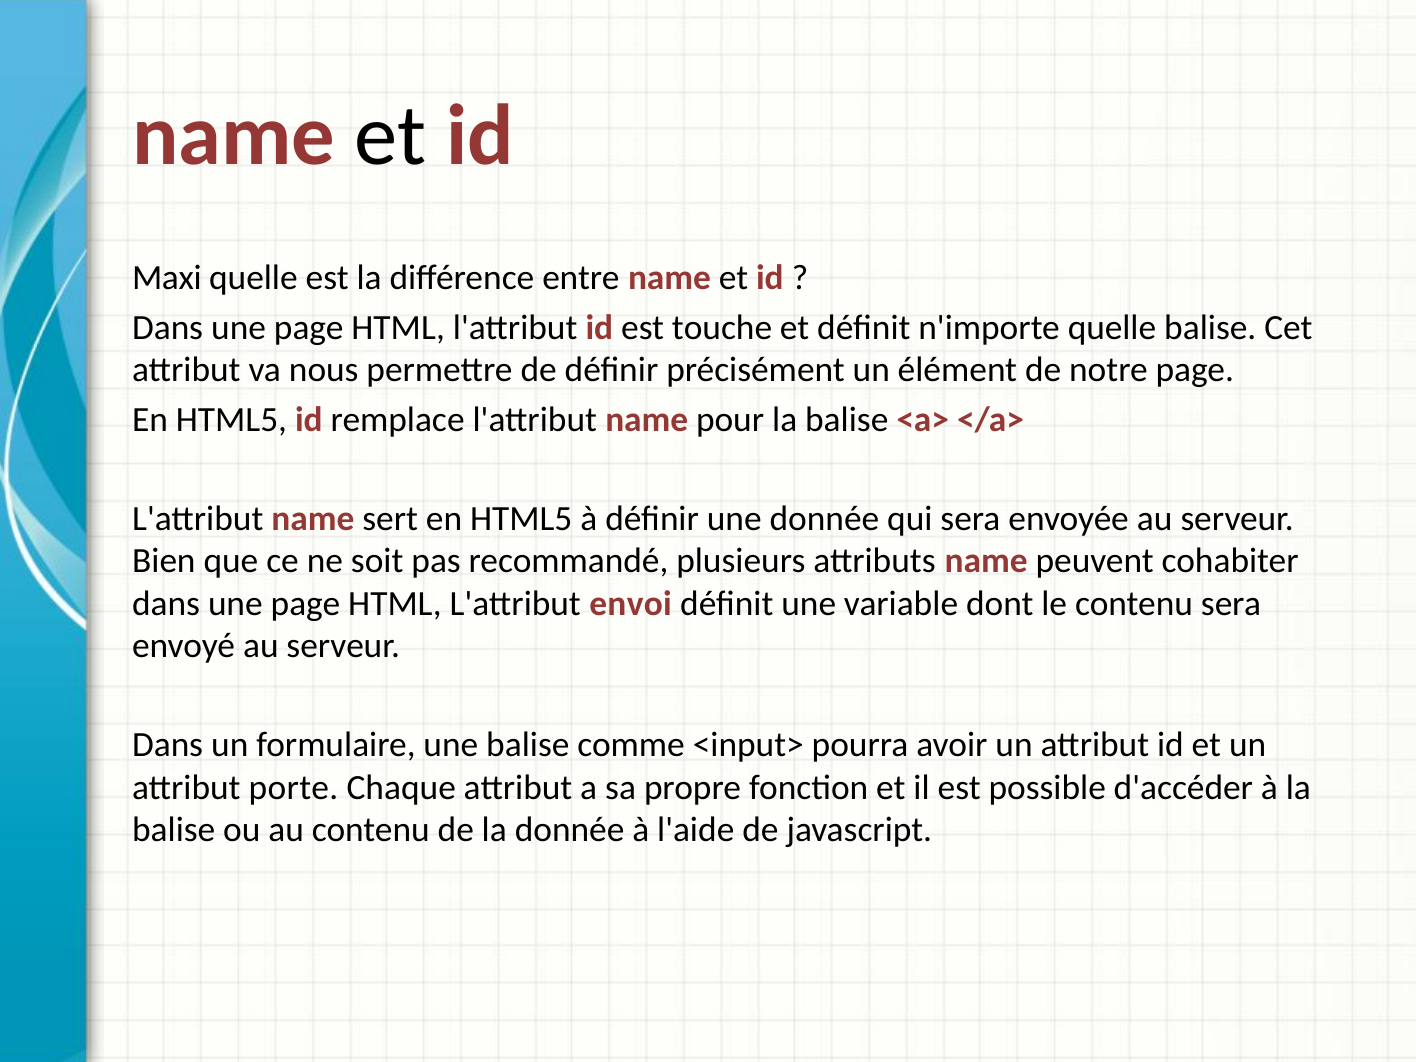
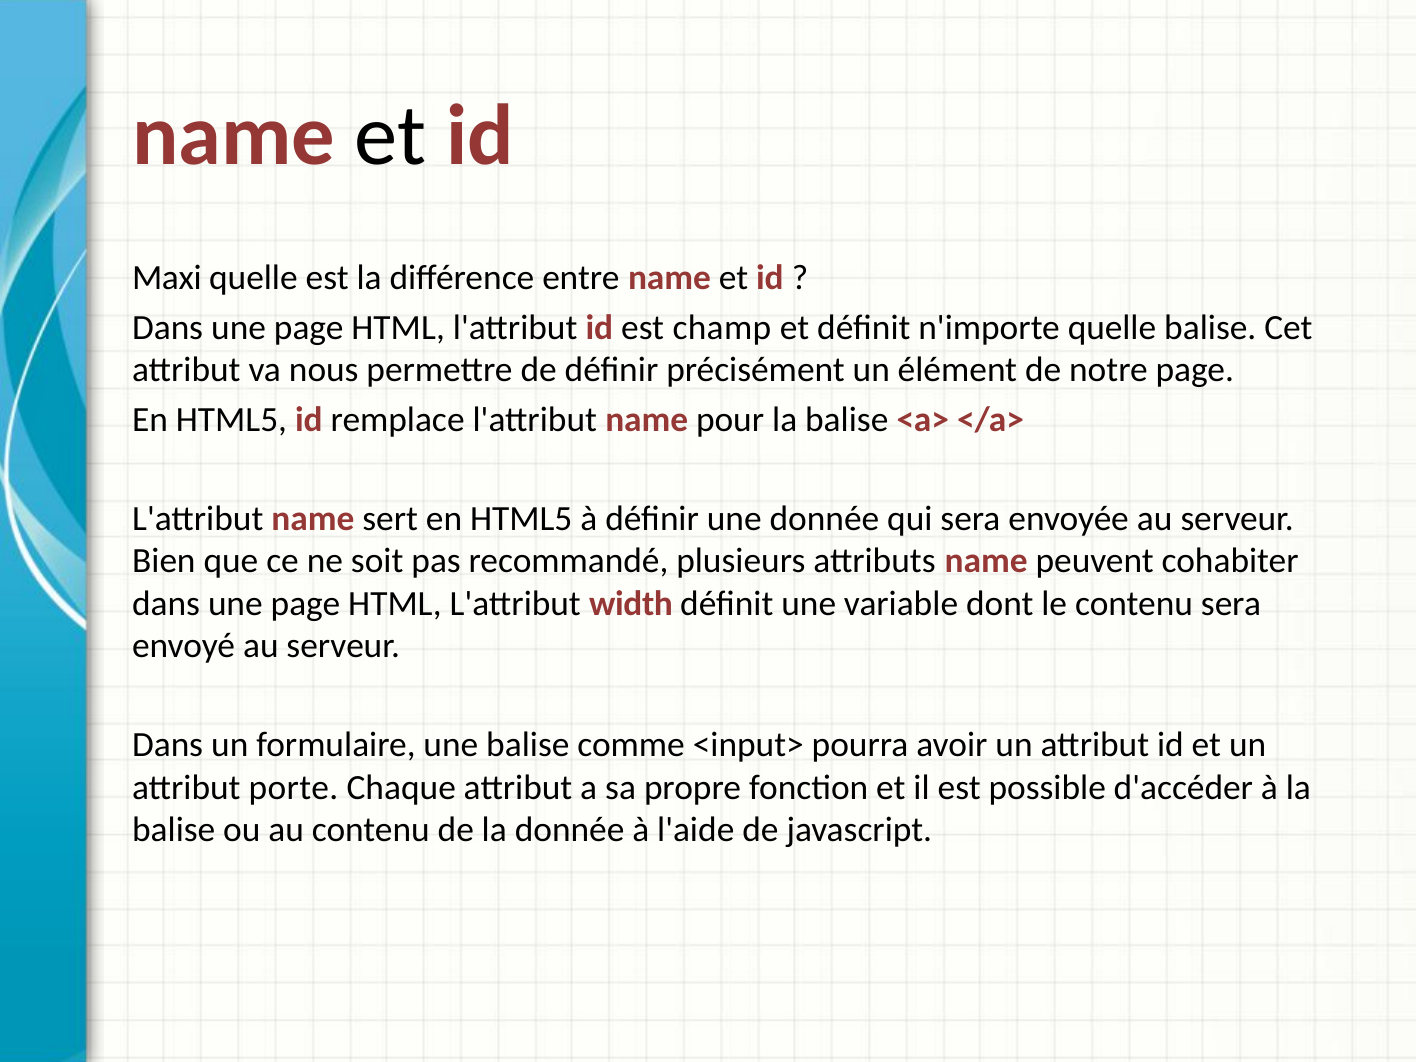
touche: touche -> champ (722, 328)
envoi: envoi -> width (631, 604)
